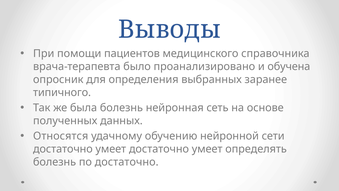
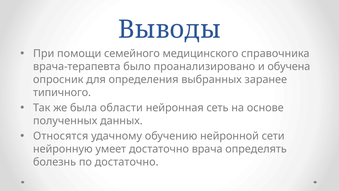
пациентов: пациентов -> семейного (132, 53)
была болезнь: болезнь -> области (121, 108)
достаточно: достаточно -> нейронную (63, 149)
умеет достаточно умеет: умеет -> врача (207, 149)
